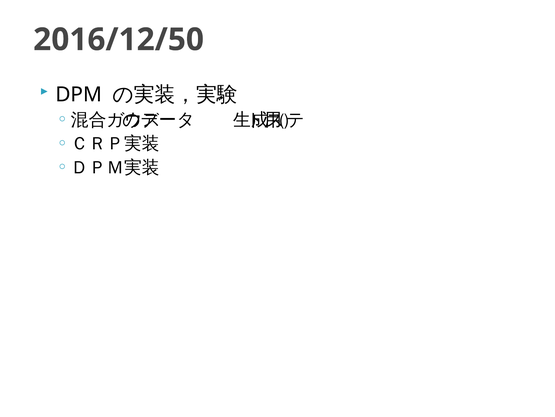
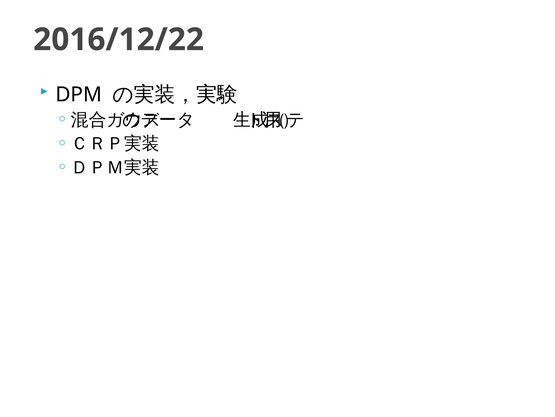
2016/12/50: 2016/12/50 -> 2016/12/22 (119, 40)
